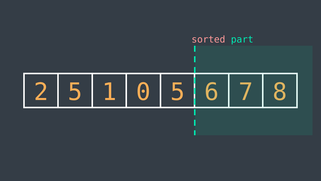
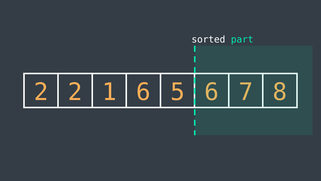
sorted colour: pink -> white (208, 39)
2 5: 5 -> 2 (75, 92)
1 0: 0 -> 6 (143, 92)
